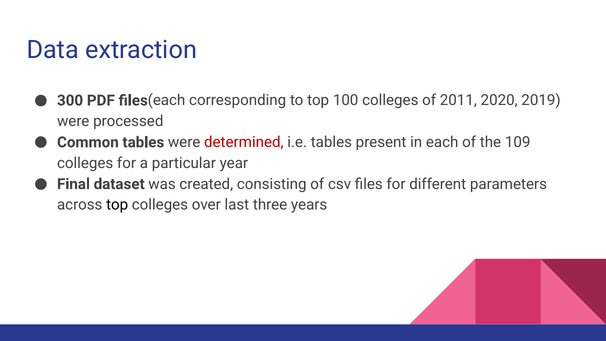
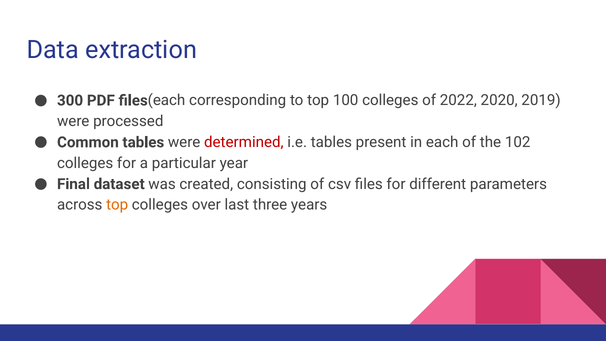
2011: 2011 -> 2022 (458, 100)
109: 109 -> 102 (518, 142)
top colour: black -> orange (117, 205)
